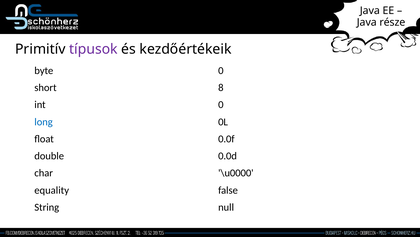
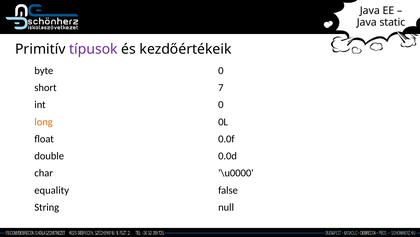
része: része -> static (392, 22)
8: 8 -> 7 (221, 87)
long colour: blue -> orange (44, 122)
